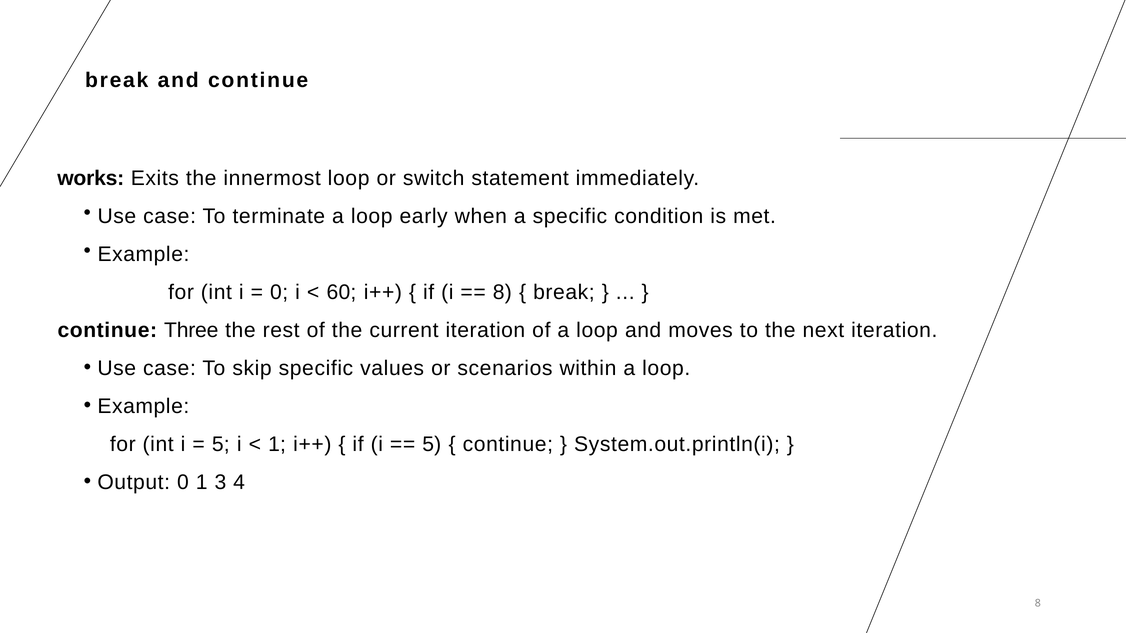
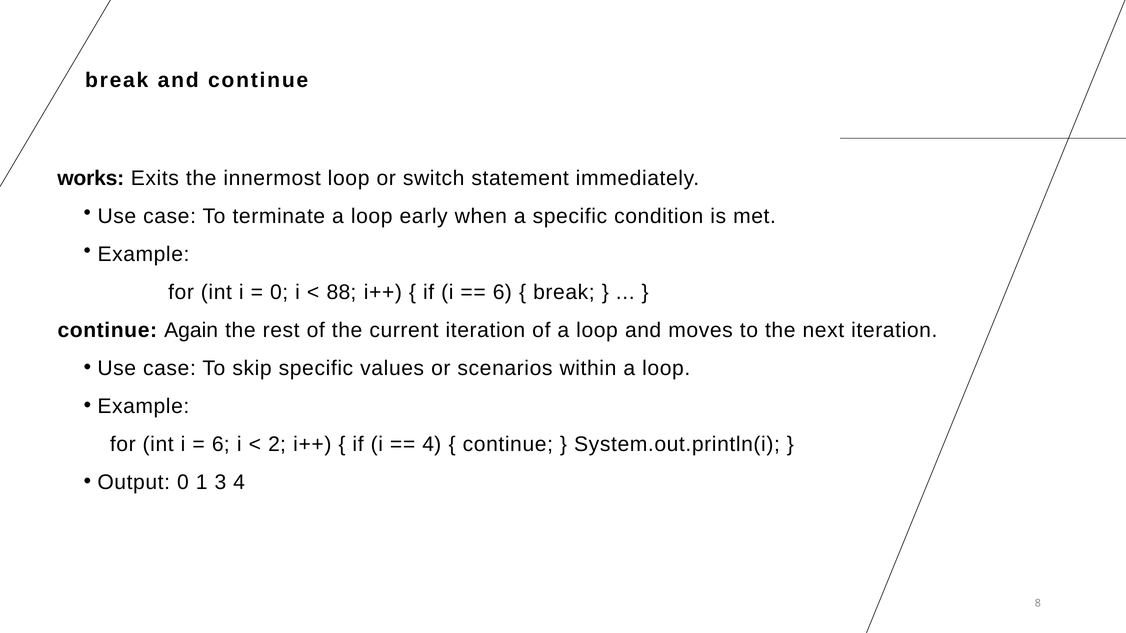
60: 60 -> 88 (341, 292)
8: 8 -> 6 (502, 292)
Three: Three -> Again (191, 330)
5: 5 -> 6 (221, 444)
1: 1 -> 2 (277, 444)
5: 5 -> 4 (432, 444)
